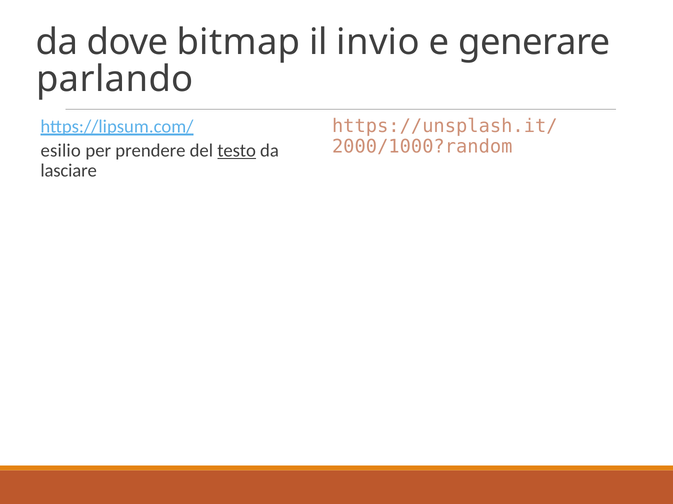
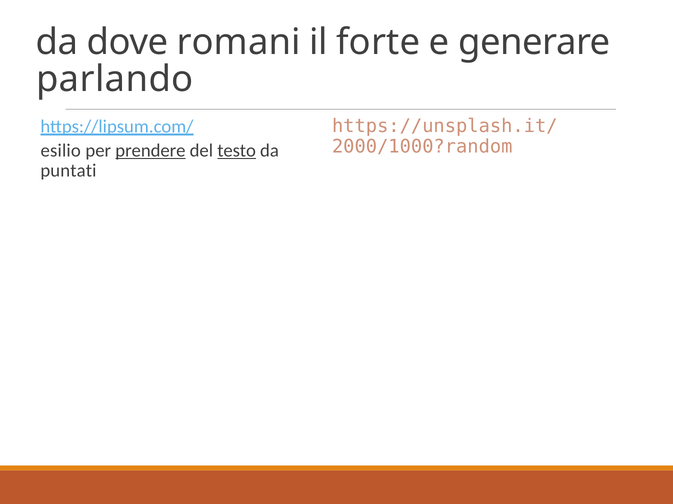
bitmap: bitmap -> romani (239, 42)
invio: invio -> forte (378, 42)
prendere underline: none -> present (150, 151)
lasciare: lasciare -> puntati (68, 171)
